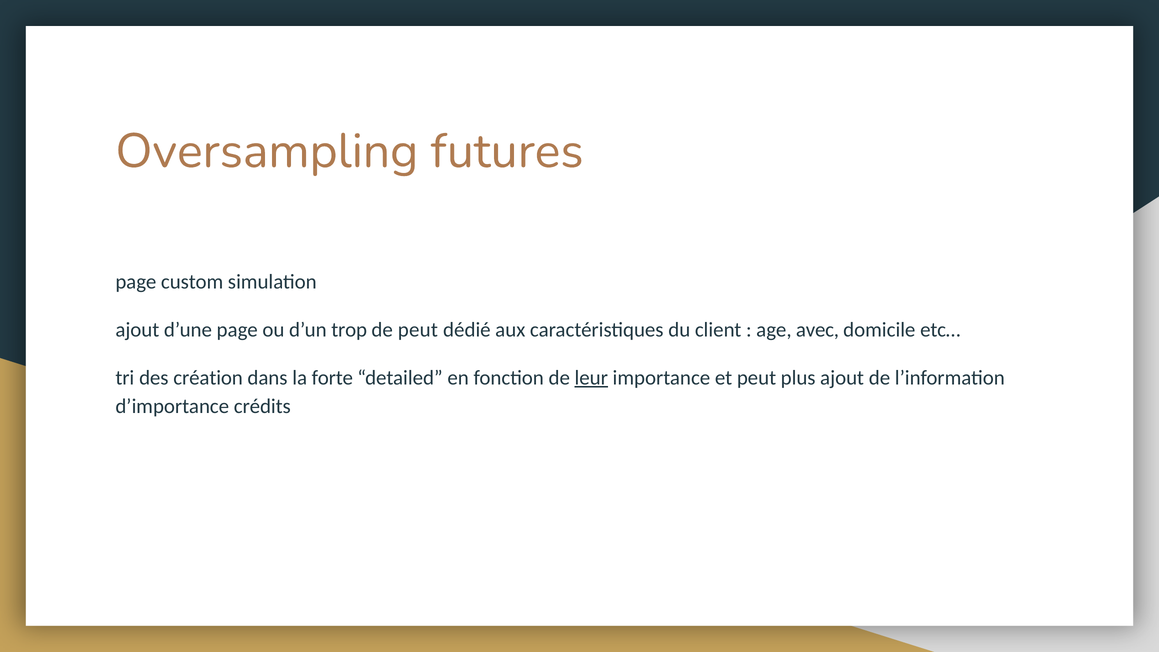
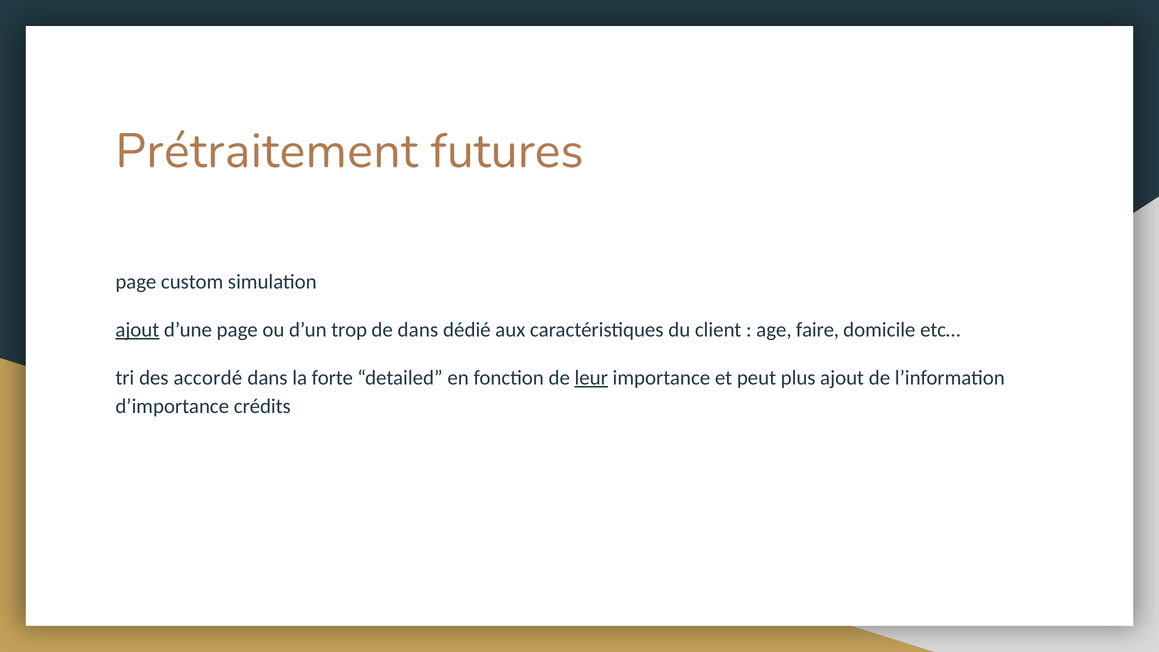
Oversampling: Oversampling -> Prétraitement (267, 151)
ajout underline: none -> present (137, 330)
de peut: peut -> dans (418, 330)
avec: avec -> faire (818, 330)
création: création -> accordé (208, 378)
